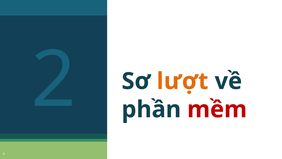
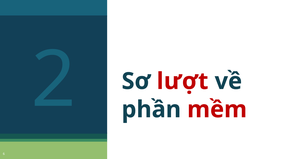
lượt colour: orange -> red (182, 81)
